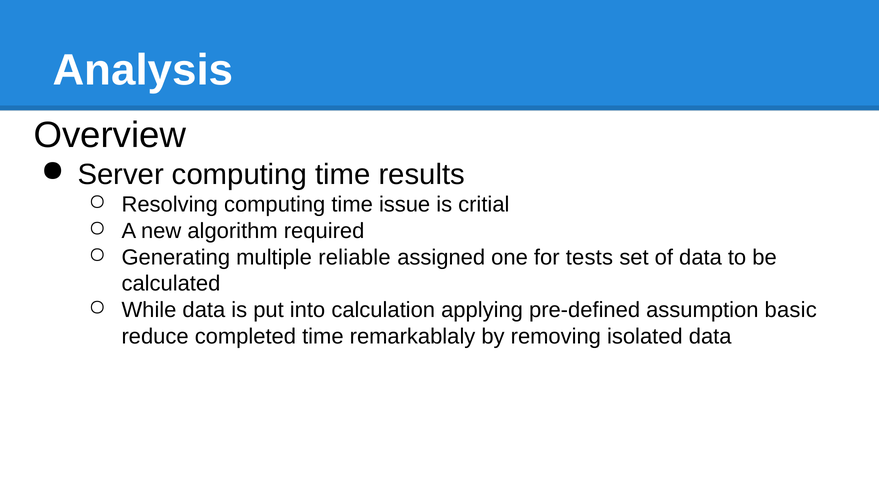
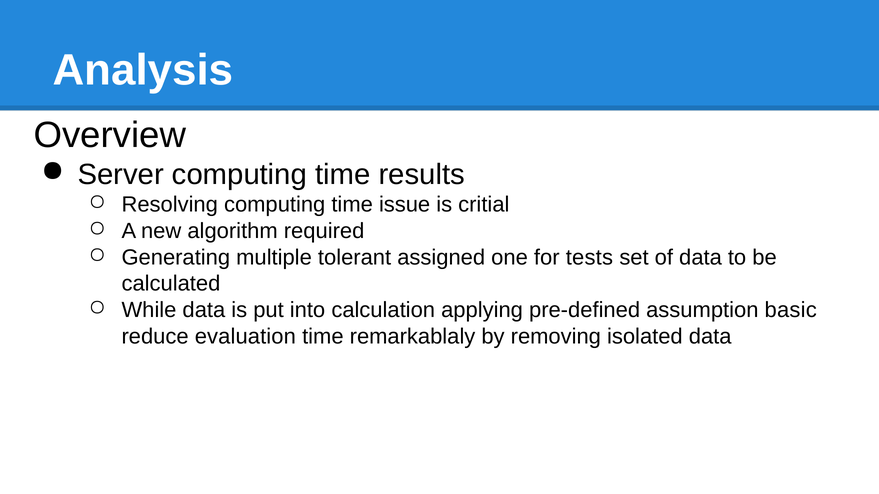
reliable: reliable -> tolerant (355, 258)
completed: completed -> evaluation (245, 337)
